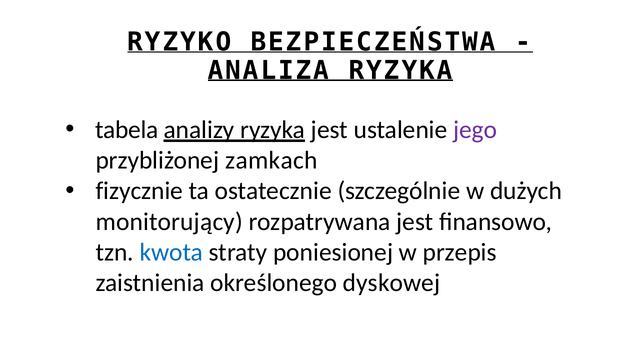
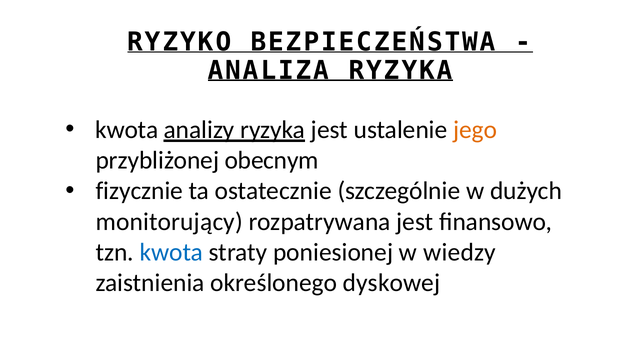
tabela: tabela -> kwota (127, 130)
jego colour: purple -> orange (475, 130)
zamkach: zamkach -> obecnym (272, 160)
przepis: przepis -> wiedzy (460, 252)
